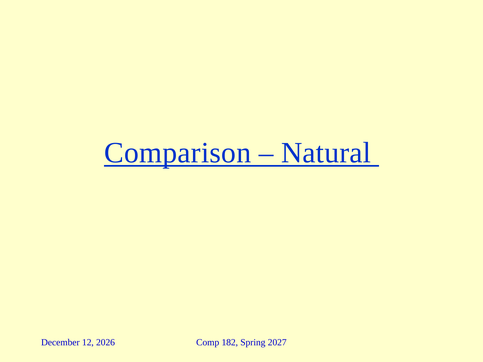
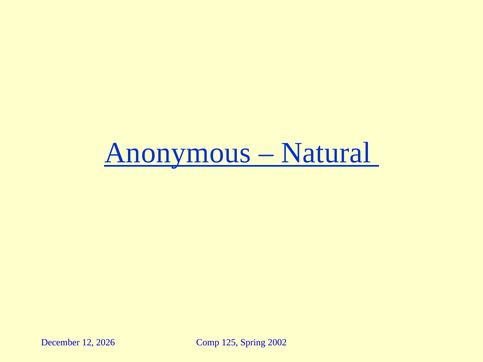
Comparison: Comparison -> Anonymous (178, 153)
182: 182 -> 125 (230, 343)
2027: 2027 -> 2002 (277, 343)
